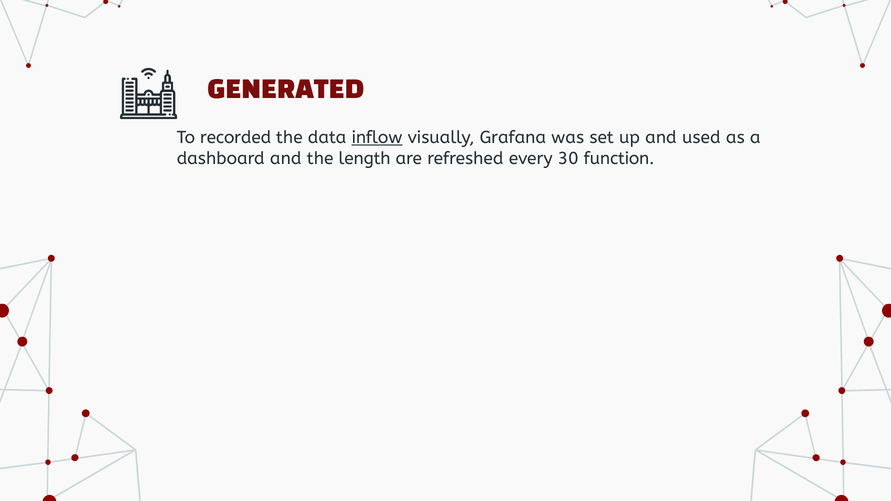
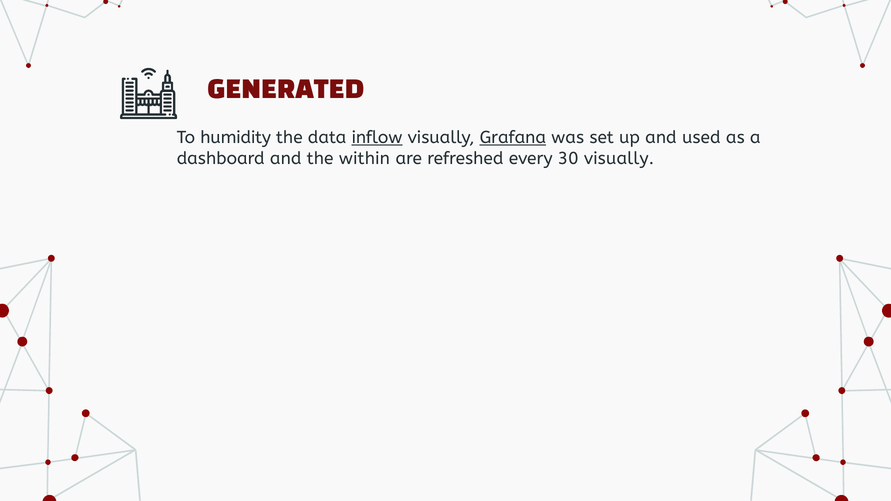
recorded: recorded -> humidity (236, 138)
Grafana underline: none -> present (513, 138)
length: length -> within (364, 159)
30 function: function -> visually (619, 159)
